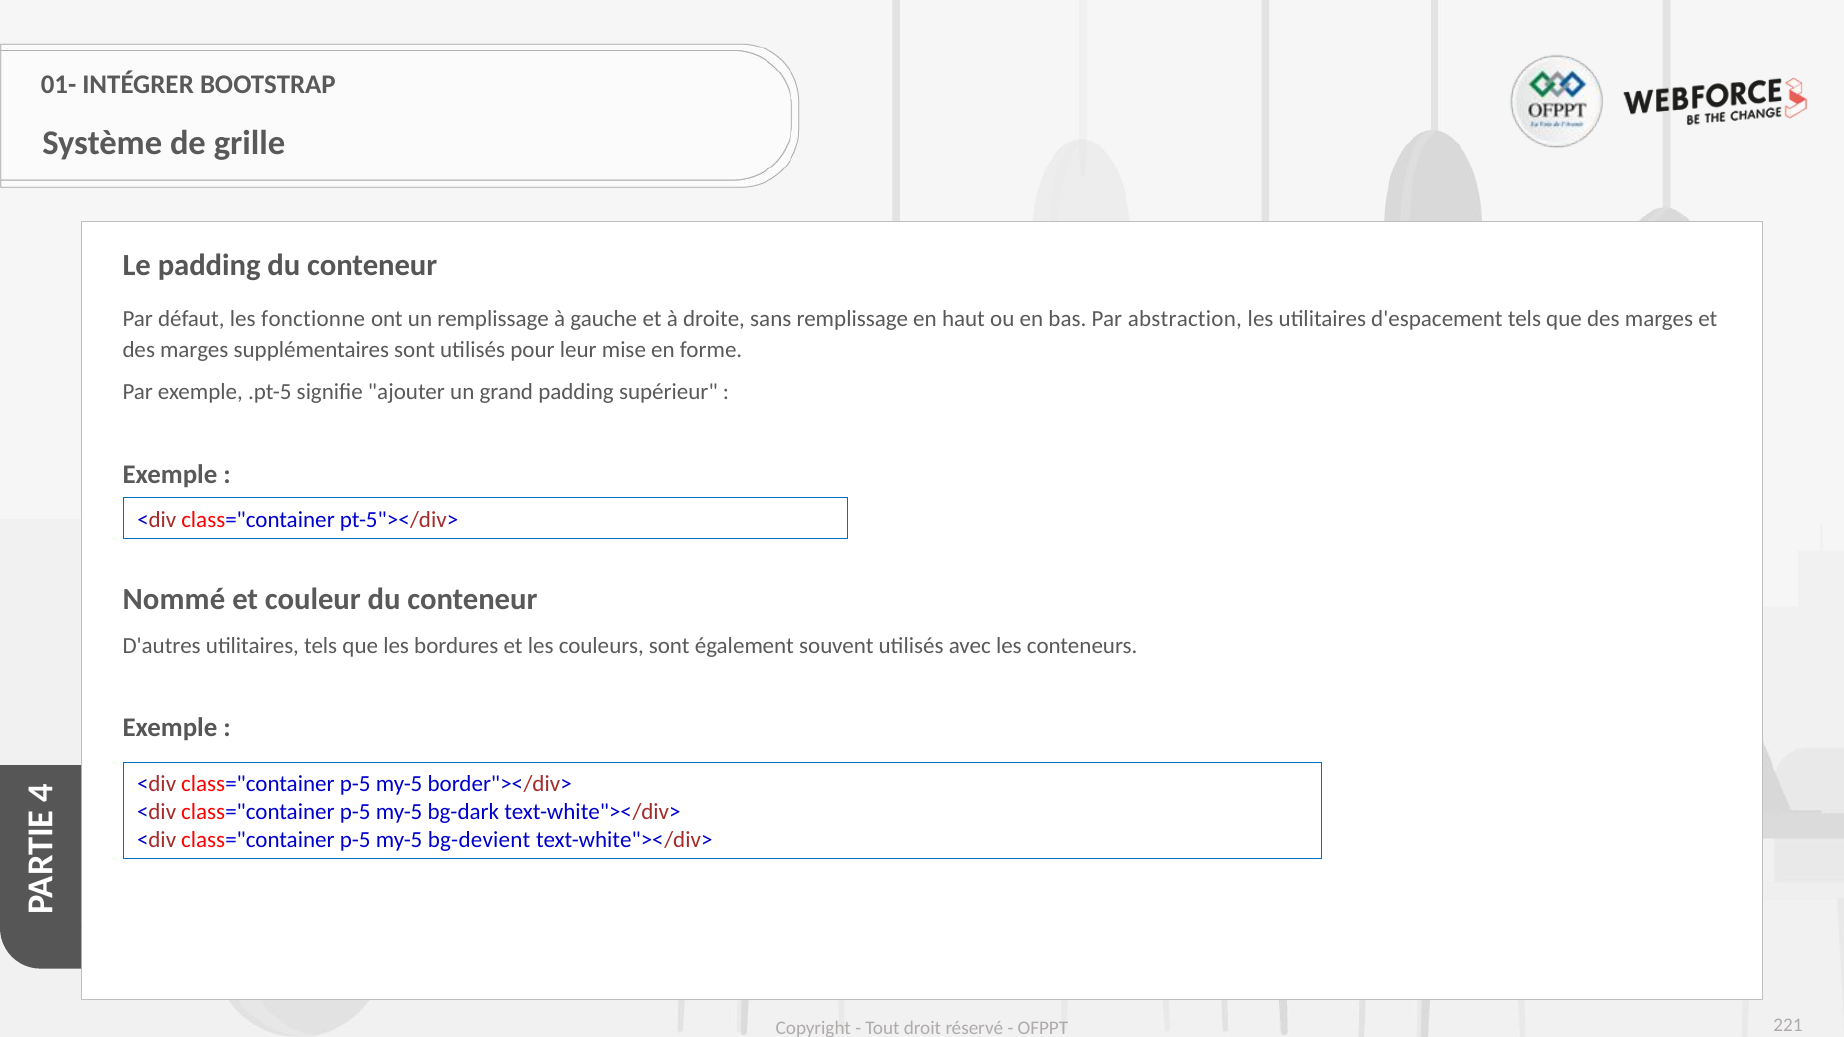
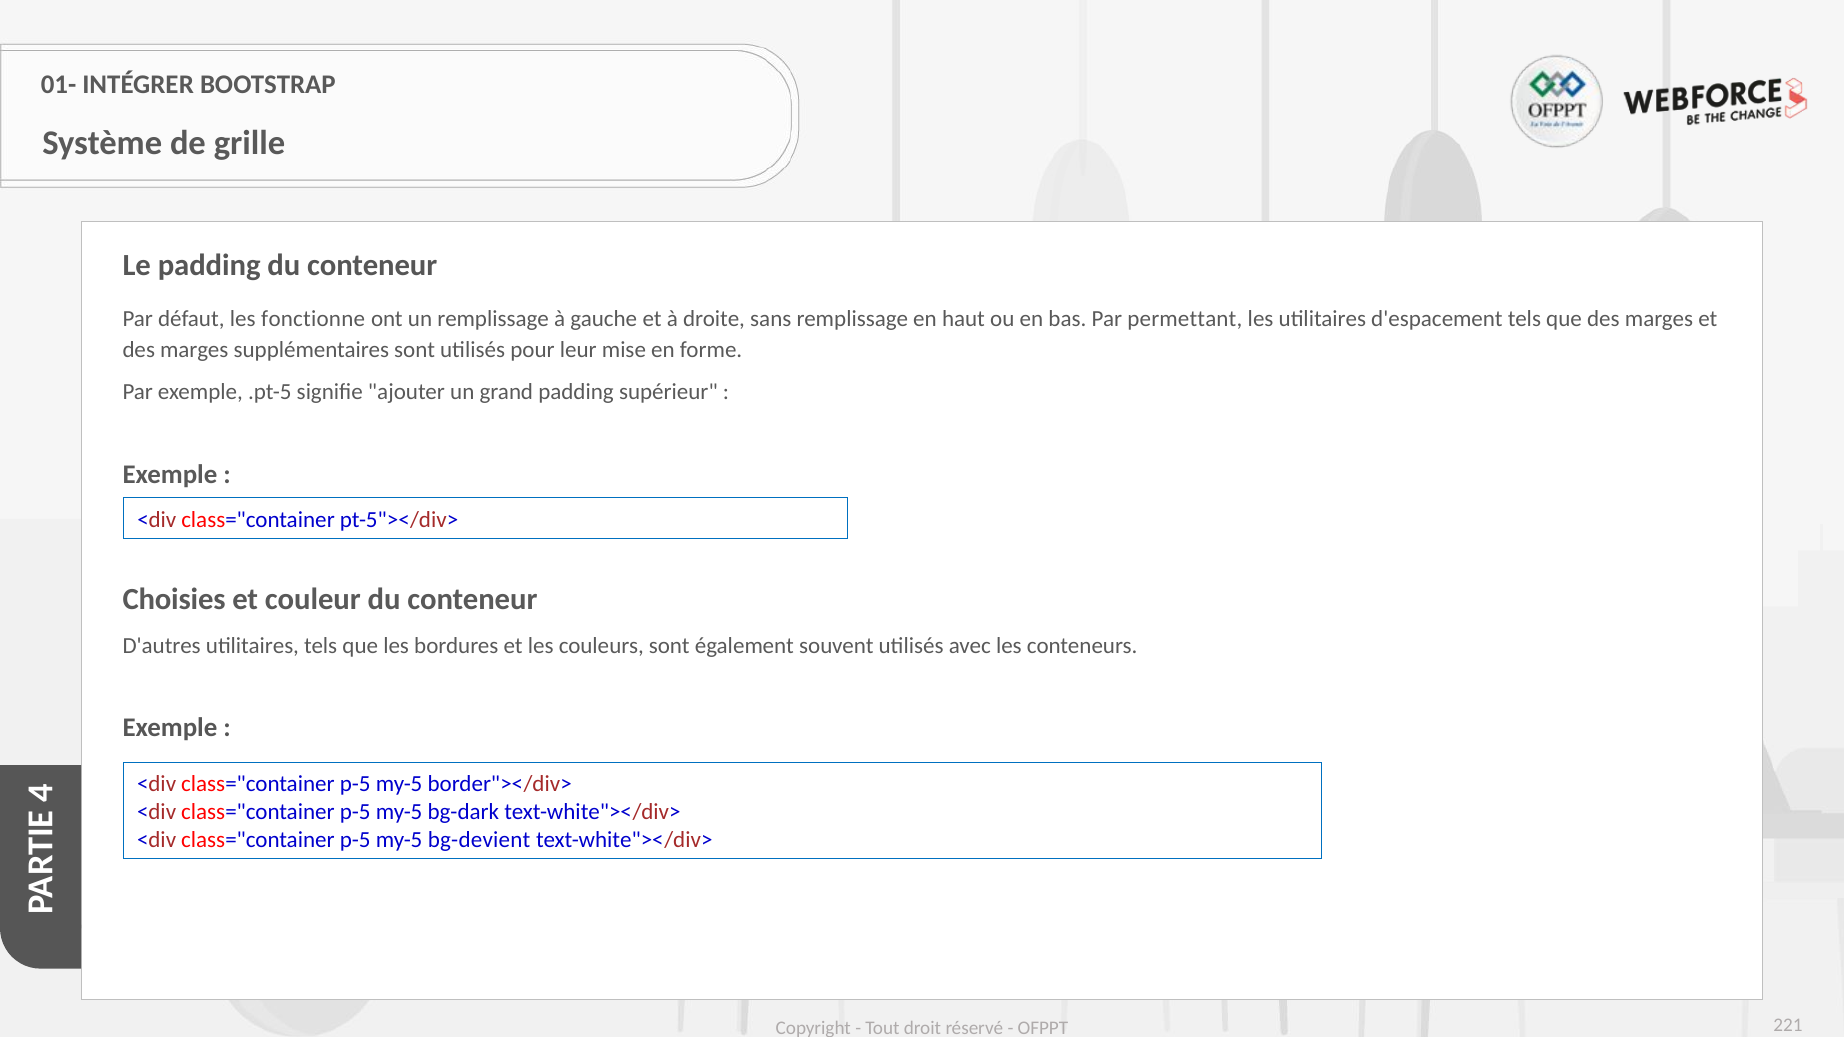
abstraction: abstraction -> permettant (1185, 319)
Nommé: Nommé -> Choisies (174, 599)
